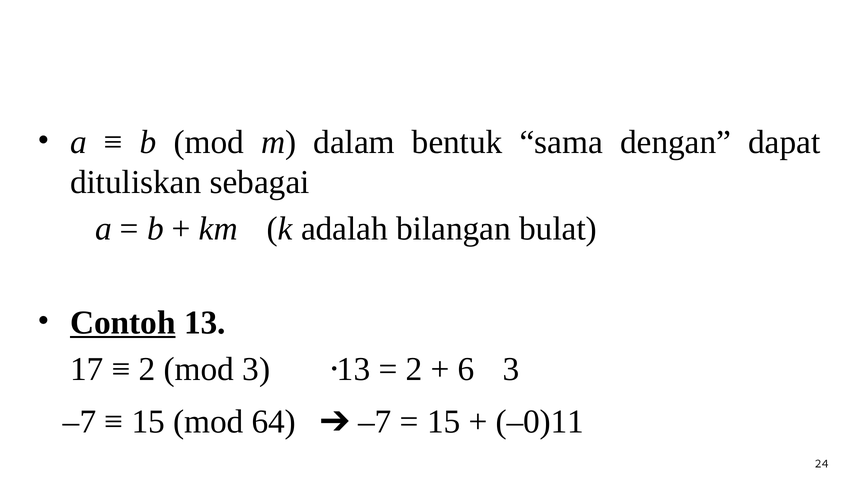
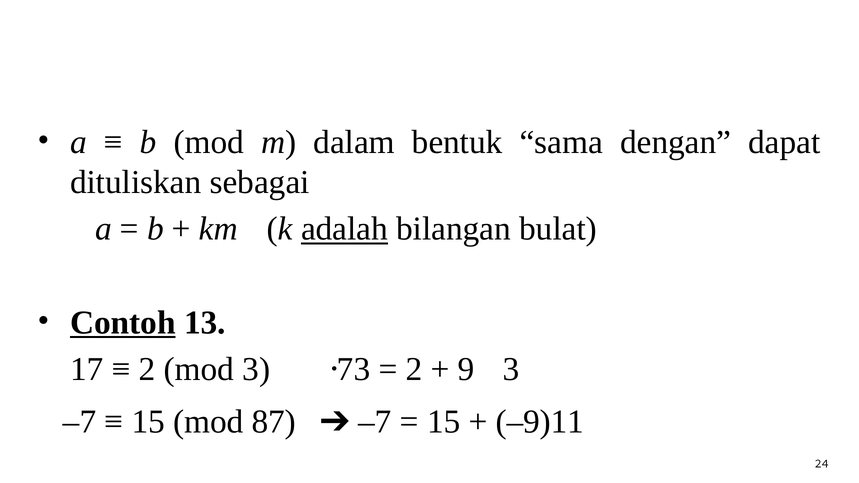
adalah underline: none -> present (345, 229)
3 13: 13 -> 73 (354, 369)
6: 6 -> 9 (466, 369)
64: 64 -> 87 (274, 422)
–0)11: –0)11 -> –9)11 (540, 422)
